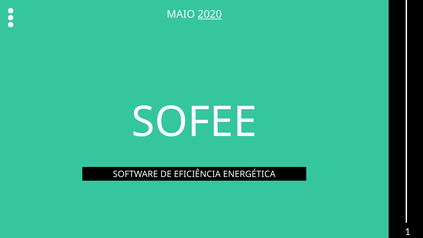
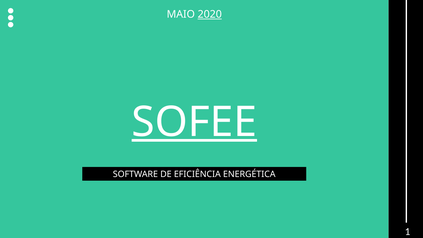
SOFEE underline: none -> present (194, 122)
